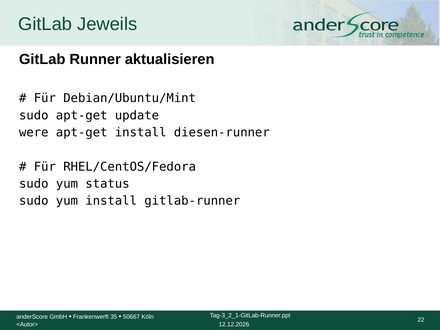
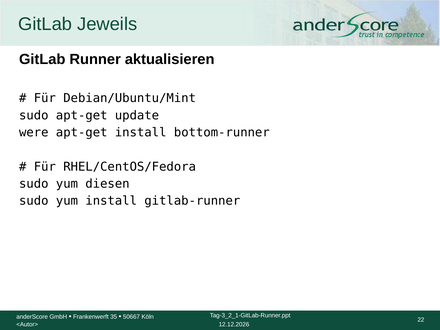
diesen-runner: diesen-runner -> bottom-runner (222, 132)
status: status -> diesen (107, 184)
